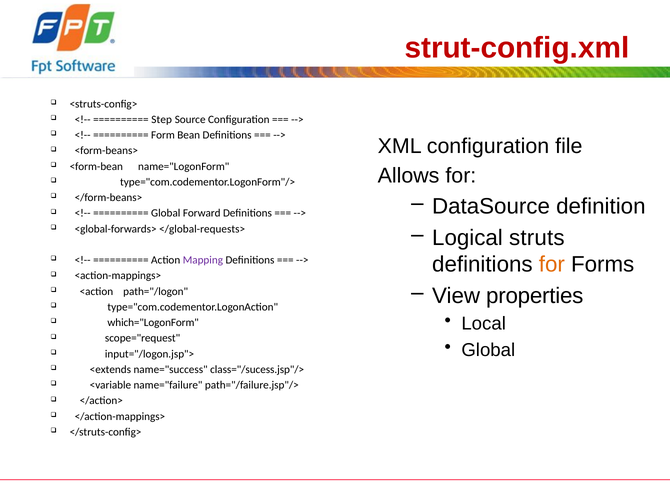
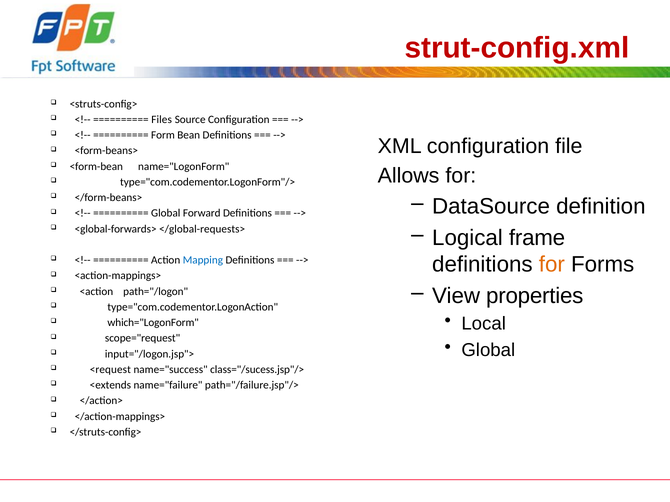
Step: Step -> Files (162, 120)
struts: struts -> frame (537, 238)
Mapping colour: purple -> blue (203, 260)
<extends: <extends -> <request (110, 370)
<variable: <variable -> <extends (110, 386)
